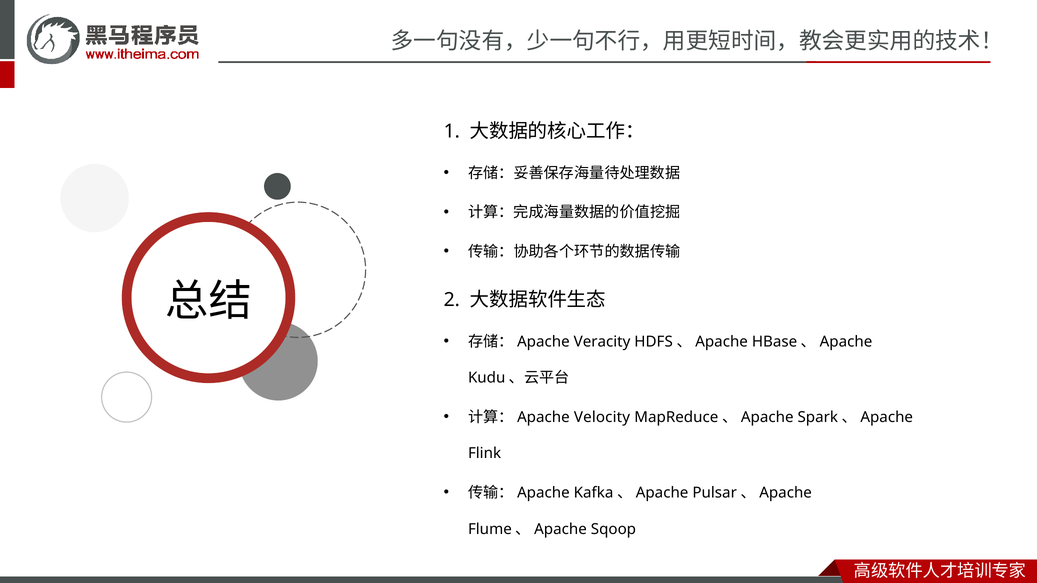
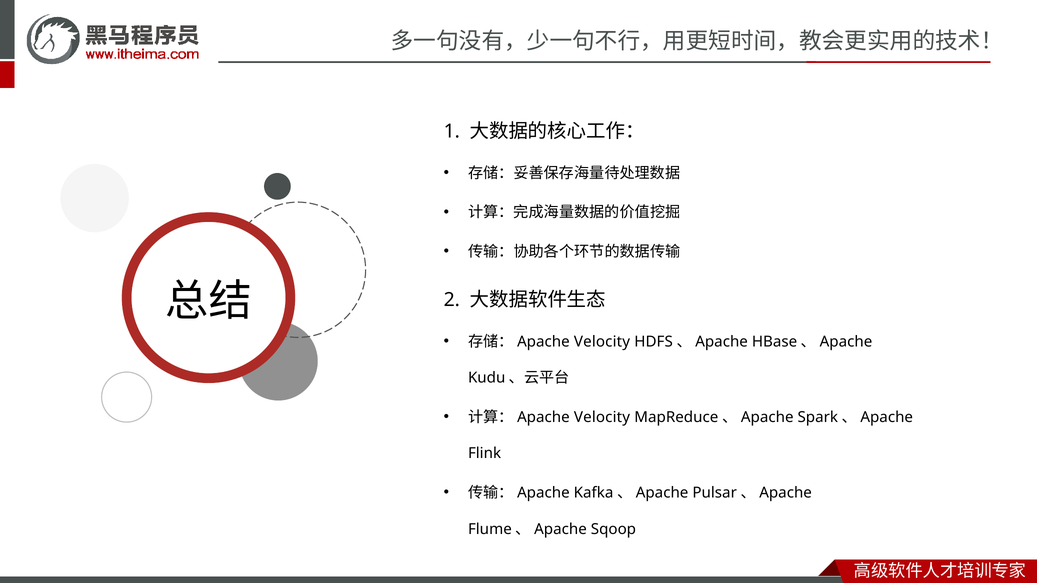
Veracity: Veracity -> Velocity (602, 342)
